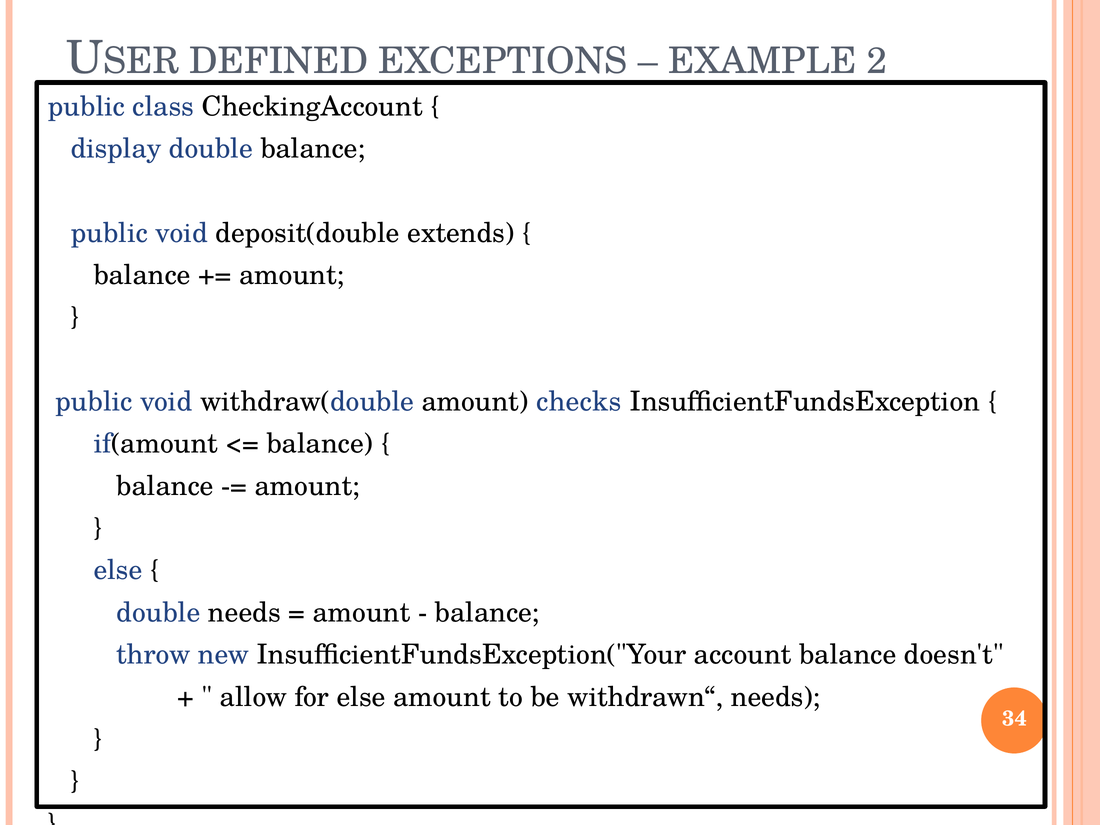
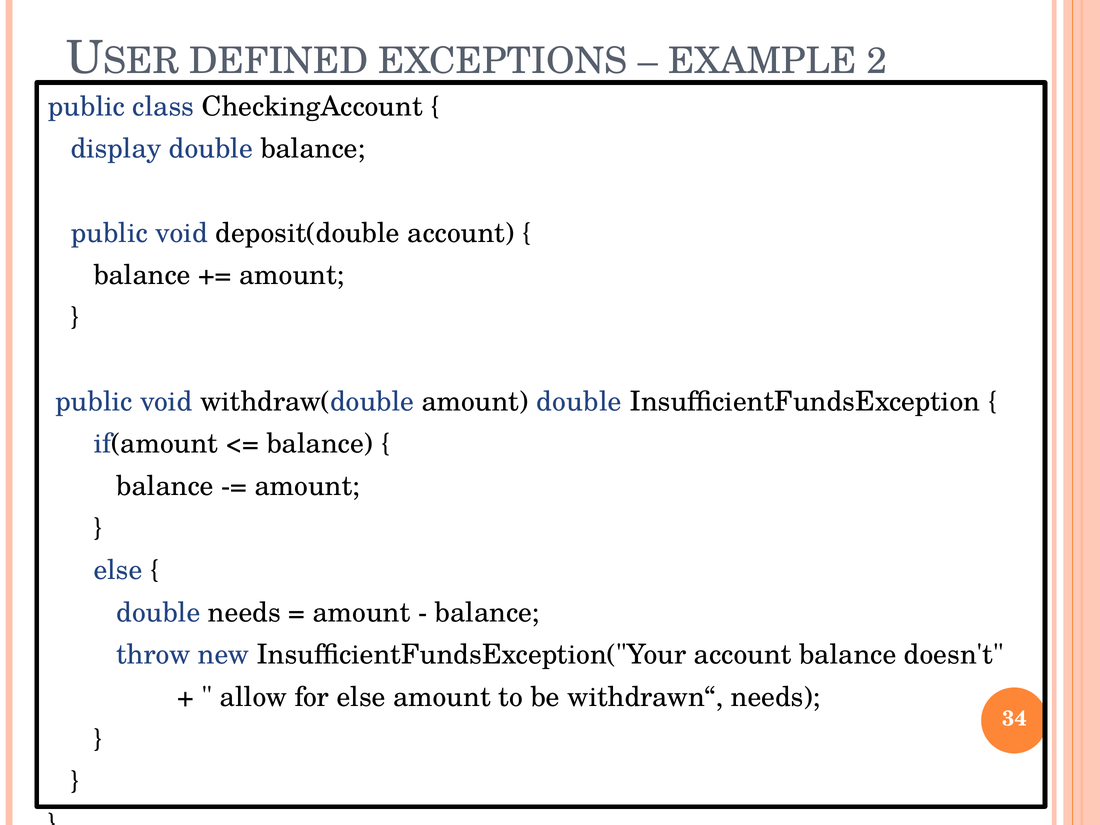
deposit(double extends: extends -> account (461, 233)
amount checks: checks -> double (579, 402)
